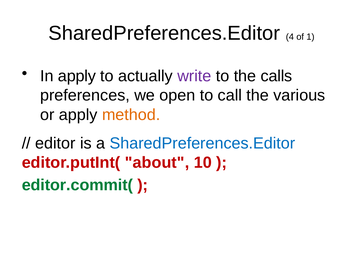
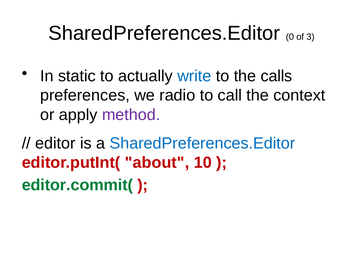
4: 4 -> 0 (290, 37)
1: 1 -> 3 (310, 37)
In apply: apply -> static (77, 76)
write colour: purple -> blue (194, 76)
open: open -> radio (177, 96)
various: various -> context (299, 96)
method colour: orange -> purple (131, 115)
